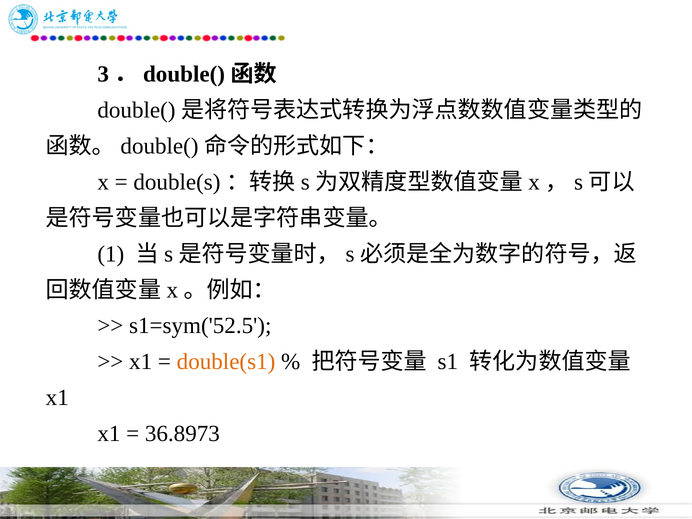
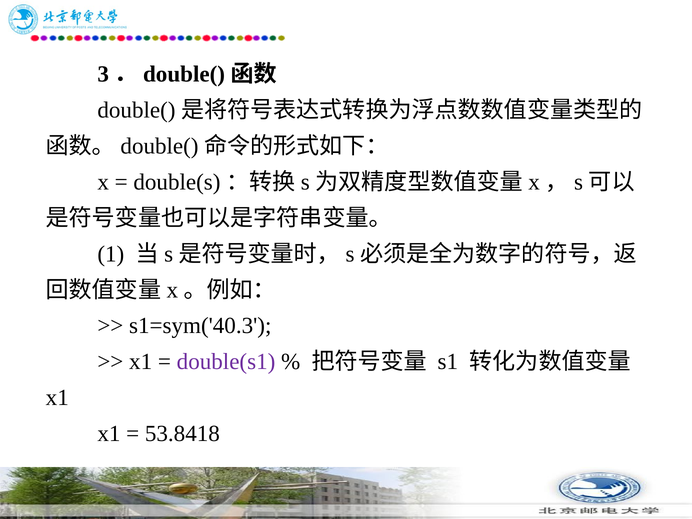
s1=sym('52.5: s1=sym('52.5 -> s1=sym('40.3 (200, 326)
double(s1 colour: orange -> purple (226, 362)
36.8973: 36.8973 -> 53.8418 (182, 434)
